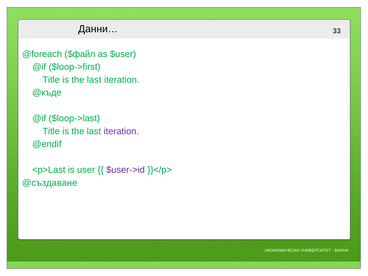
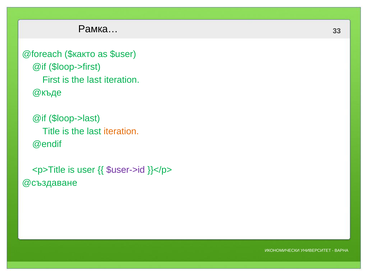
Данни…: Данни… -> Рамка… (98, 29)
$файл: $файл -> $както (80, 54)
Title: Title -> First (51, 80)
iteration colour: purple -> orange (121, 131)
<p>Last: <p>Last -> <p>Title (49, 170)
